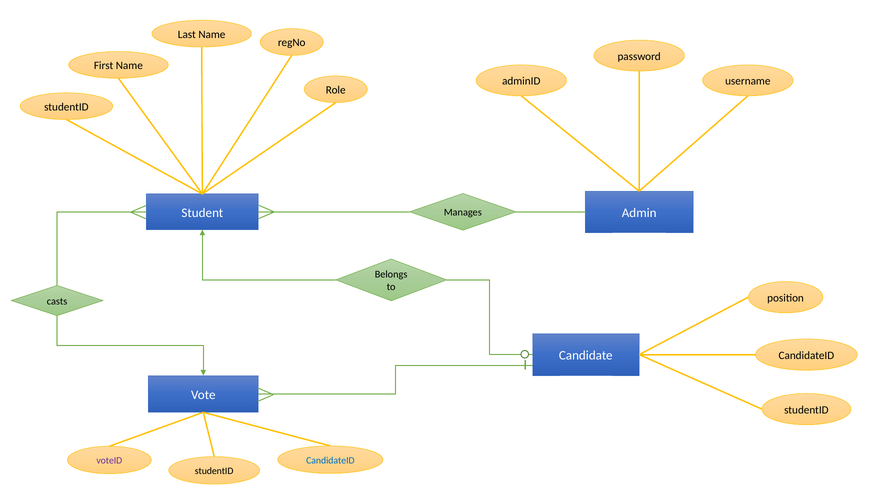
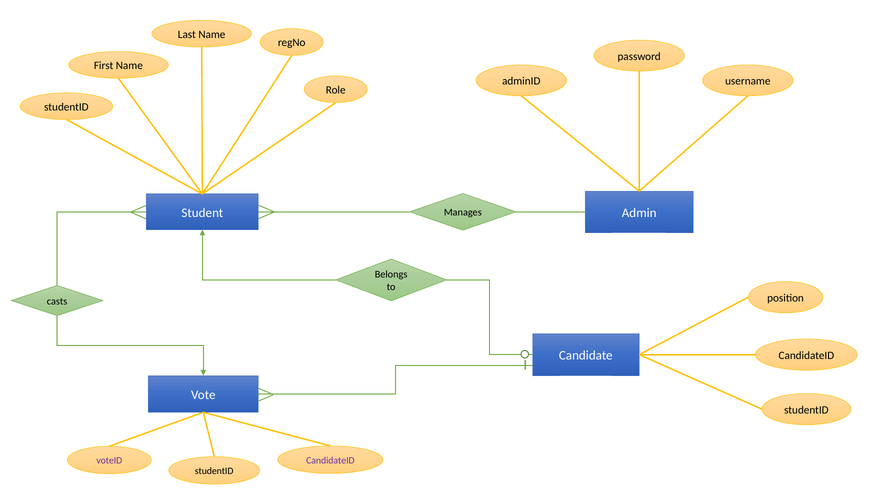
CandidateID colour: blue -> purple (330, 460)
